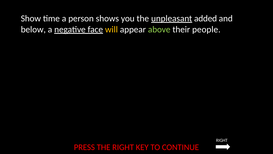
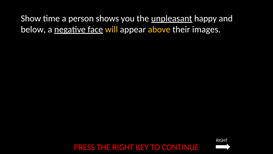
added: added -> happy (206, 18)
above colour: light green -> yellow (159, 29)
people: people -> images (206, 29)
